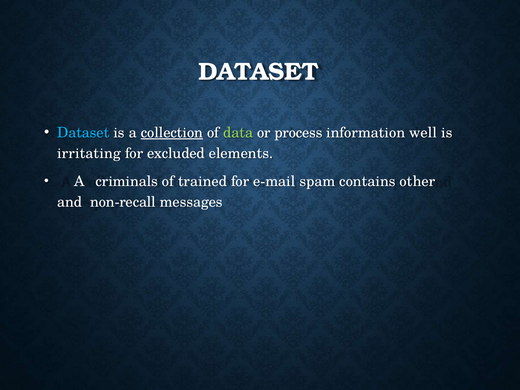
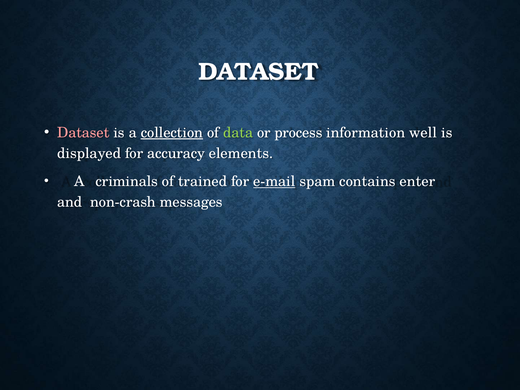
Dataset colour: light blue -> pink (83, 133)
irritating: irritating -> displayed (89, 153)
excluded: excluded -> accuracy (176, 153)
e-mail underline: none -> present (274, 181)
other: other -> enter (418, 181)
non-recall: non-recall -> non-crash (123, 202)
